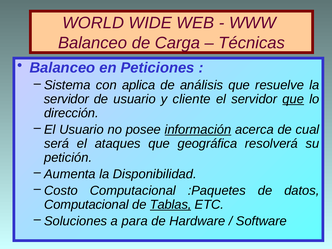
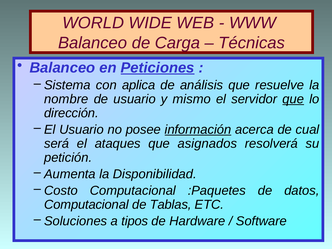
Peticiones underline: none -> present (158, 68)
servidor: servidor -> nombre (66, 99)
cliente: cliente -> mismo (192, 99)
geográfica: geográfica -> asignados (207, 144)
Tablas underline: present -> none (171, 205)
para: para -> tipos (135, 221)
